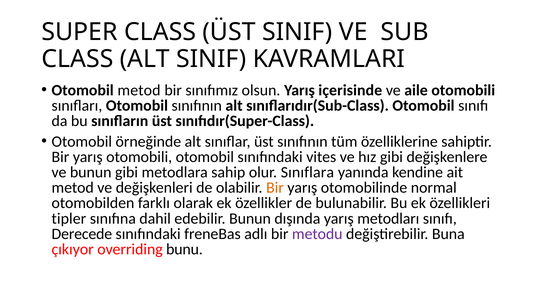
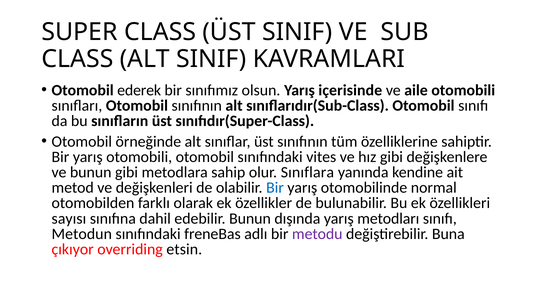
Otomobil metod: metod -> ederek (139, 90)
Bir colour: orange -> blue (275, 188)
tipler: tipler -> sayısı (69, 219)
Derecede: Derecede -> Metodun (82, 234)
bunu: bunu -> etsin (184, 250)
